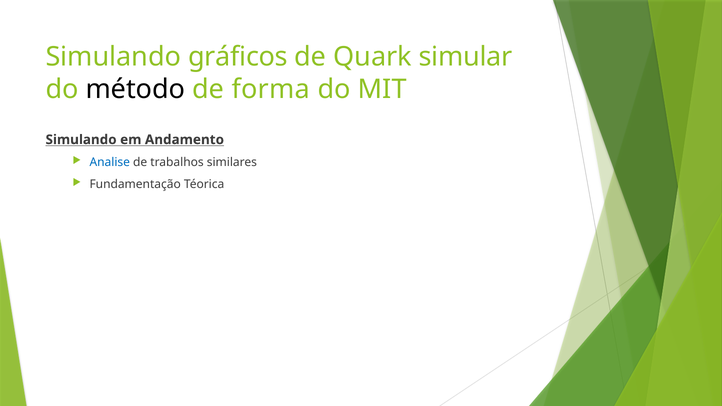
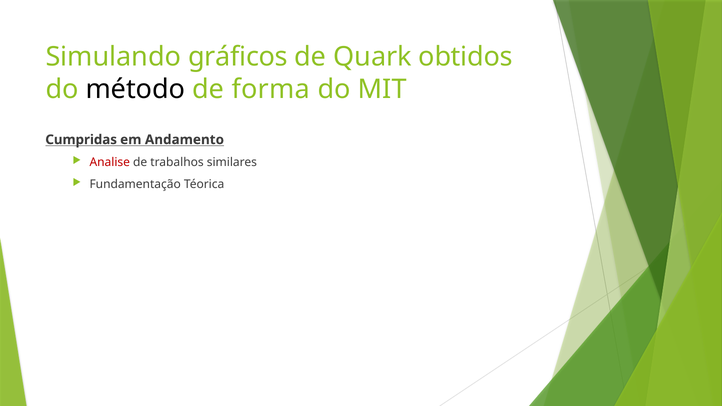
simular: simular -> obtidos (466, 57)
Simulando: Simulando -> Cumpridas (81, 140)
Analise colour: blue -> red (110, 162)
